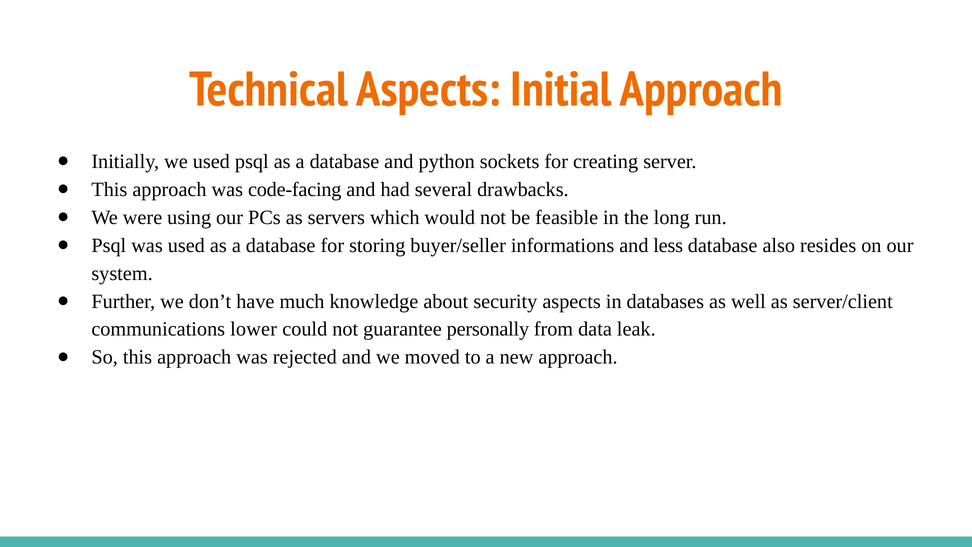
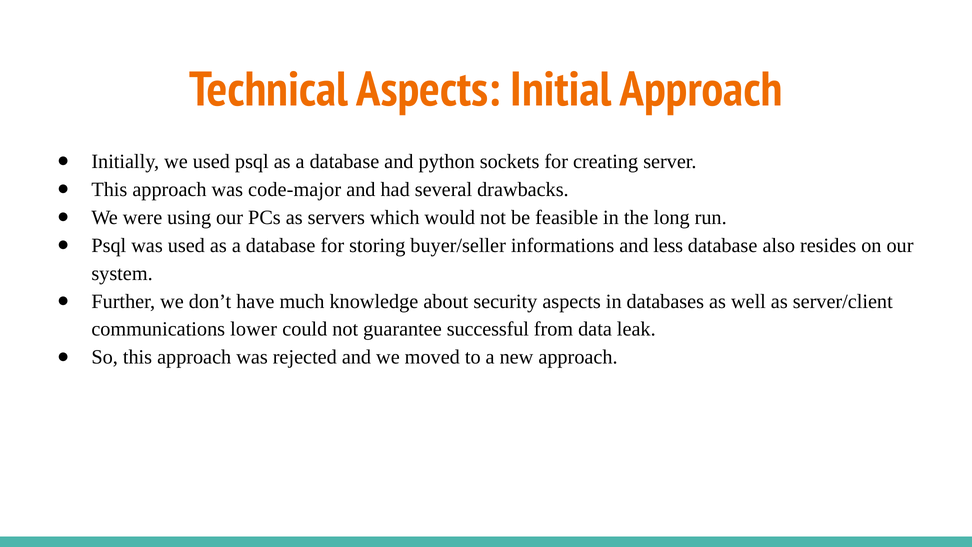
code-facing: code-facing -> code-major (295, 189)
personally: personally -> successful (488, 329)
